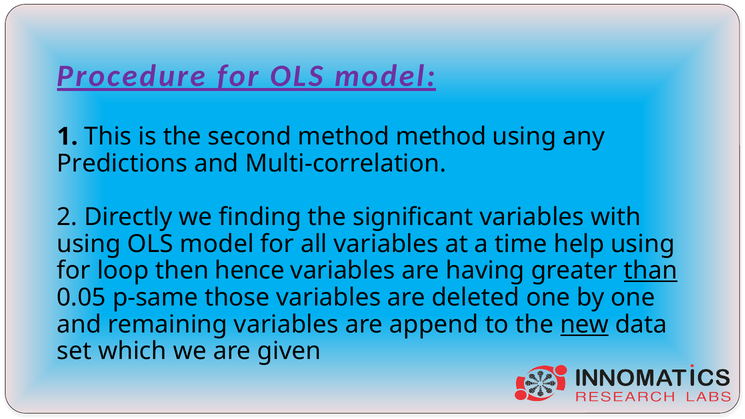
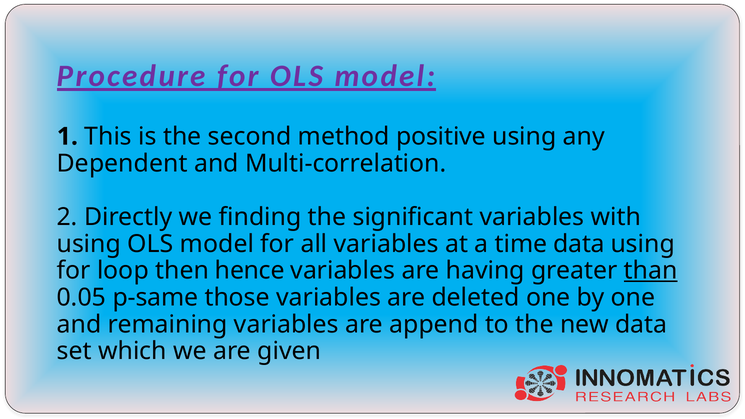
method method: method -> positive (441, 137)
Predictions: Predictions -> Dependent (122, 163)
time help: help -> data (579, 244)
new underline: present -> none (585, 324)
